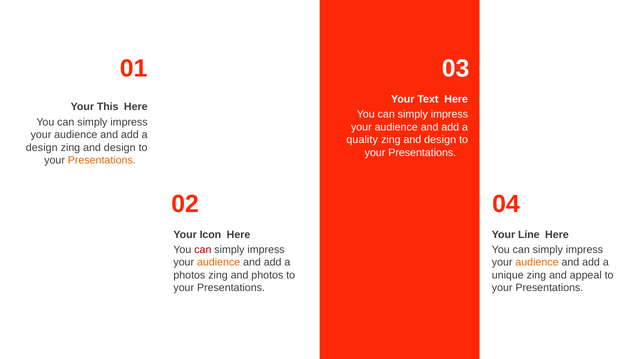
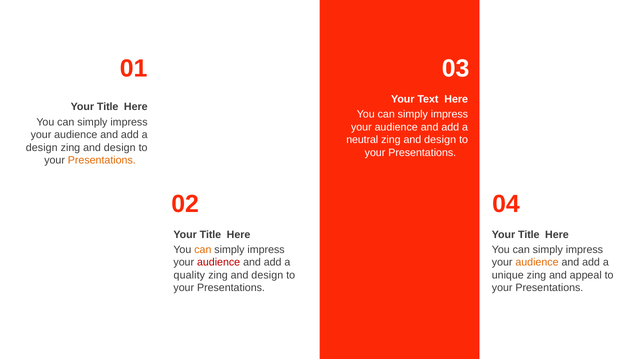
This: This -> Title (108, 107)
quality: quality -> neutral (362, 140)
Icon: Icon -> Title (210, 235)
Line: Line -> Title (529, 235)
can colour: red -> orange (203, 250)
audience colour: orange -> red (219, 263)
photos: photos -> quality (189, 276)
photos: photos -> design (267, 276)
